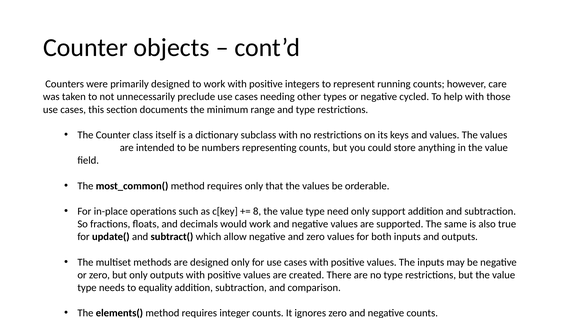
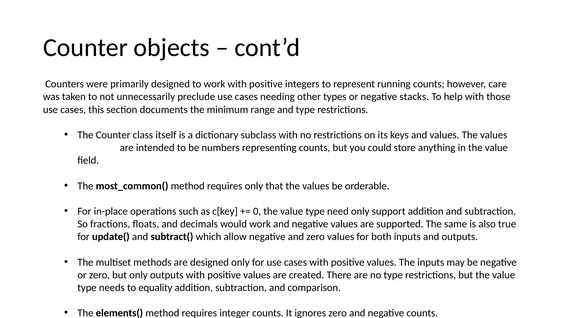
cycled: cycled -> stacks (414, 97)
8: 8 -> 0 (257, 211)
